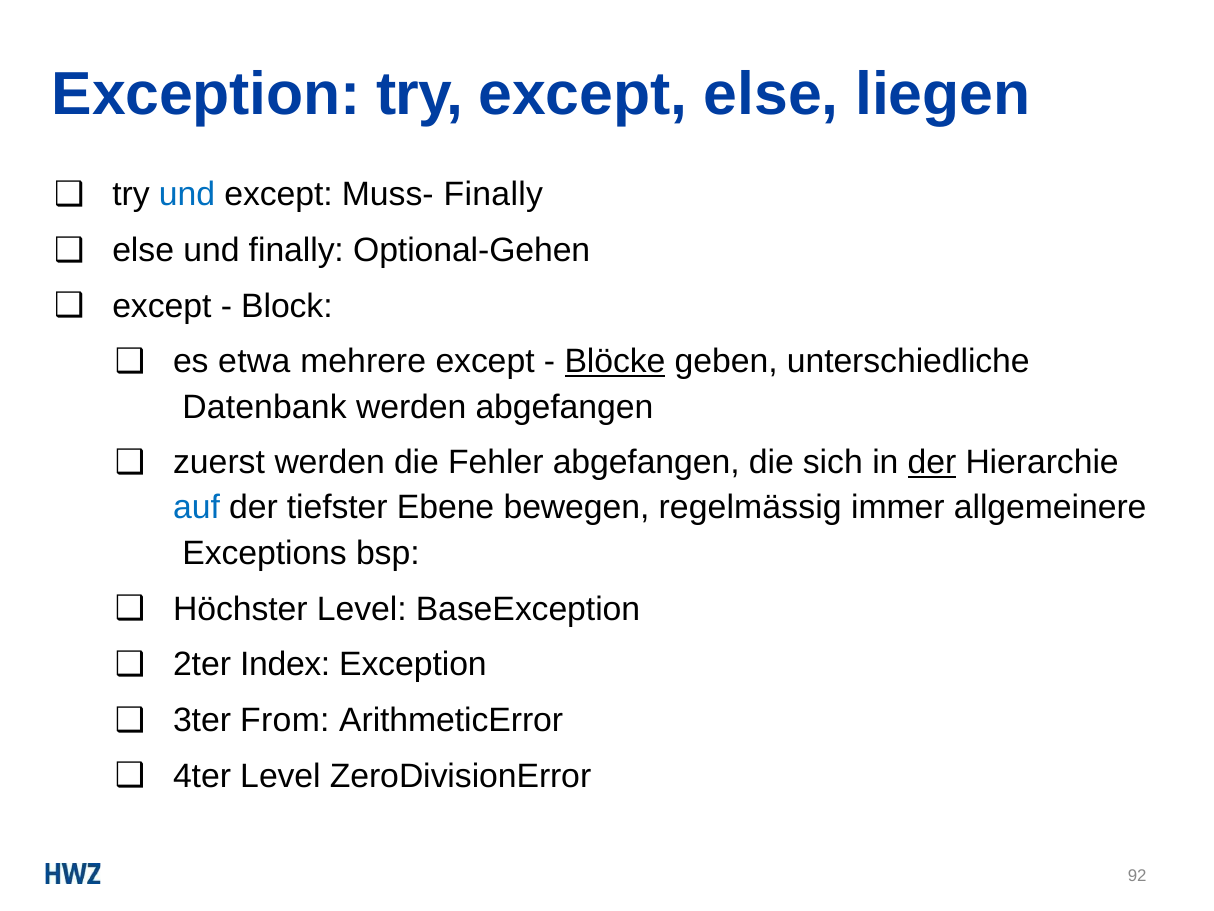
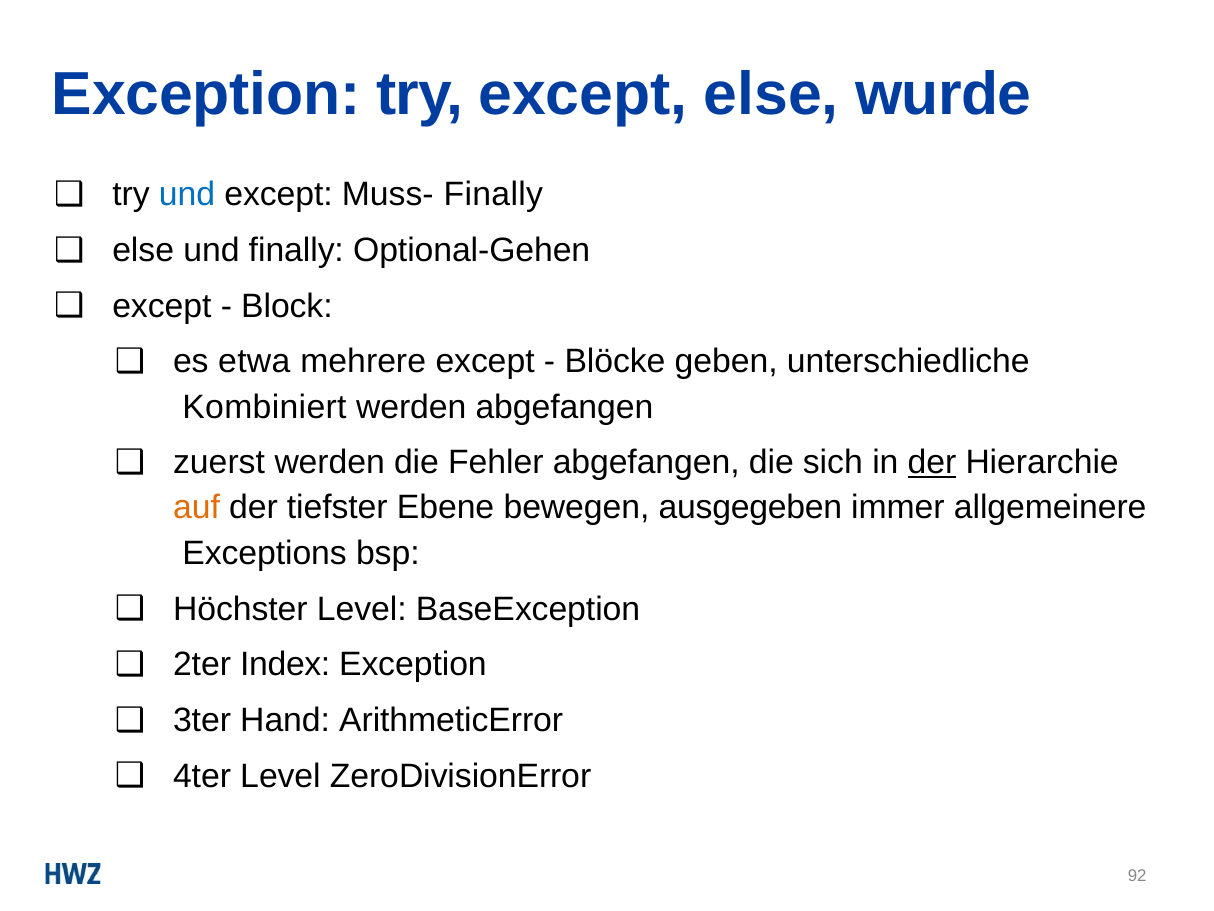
liegen: liegen -> wurde (943, 94)
Blöcke underline: present -> none (615, 361)
Datenbank: Datenbank -> Kombiniert (264, 407)
auf colour: blue -> orange (197, 508)
regelmässig: regelmässig -> ausgegeben (750, 508)
From: From -> Hand (285, 720)
